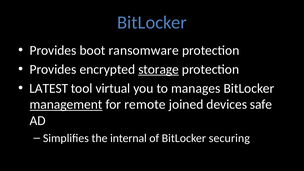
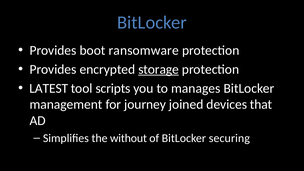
virtual: virtual -> scripts (113, 88)
management underline: present -> none (66, 105)
remote: remote -> journey (145, 105)
safe: safe -> that (261, 105)
internal: internal -> without (128, 138)
